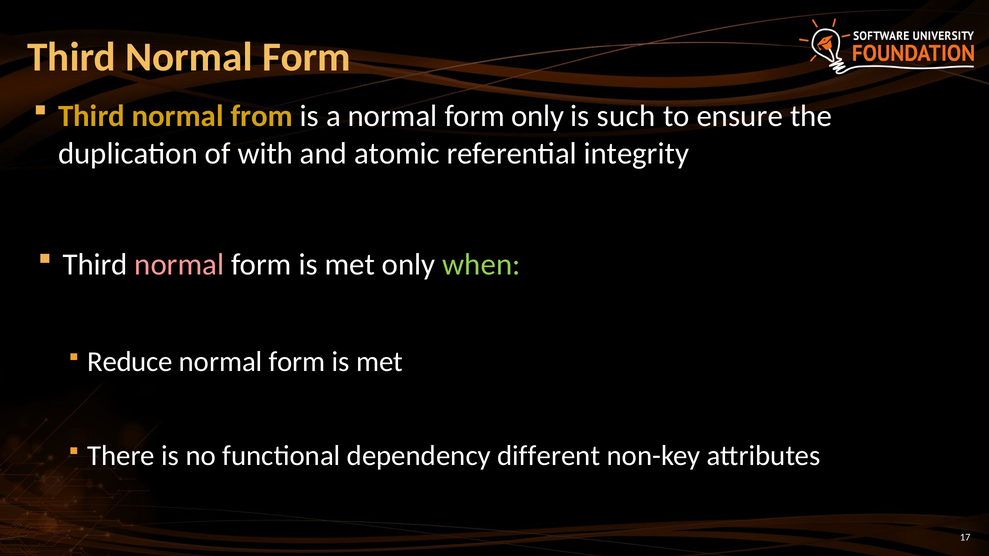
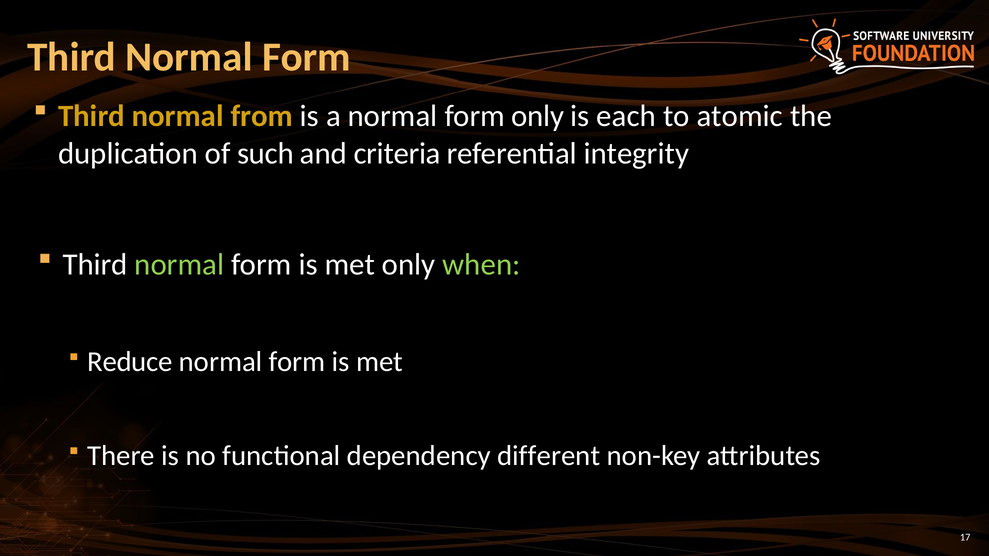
such: such -> each (626, 116)
ensure: ensure -> atomic (740, 116)
with: with -> such (265, 153)
atomic: atomic -> criteria (397, 153)
normal colour: pink -> light green (179, 265)
